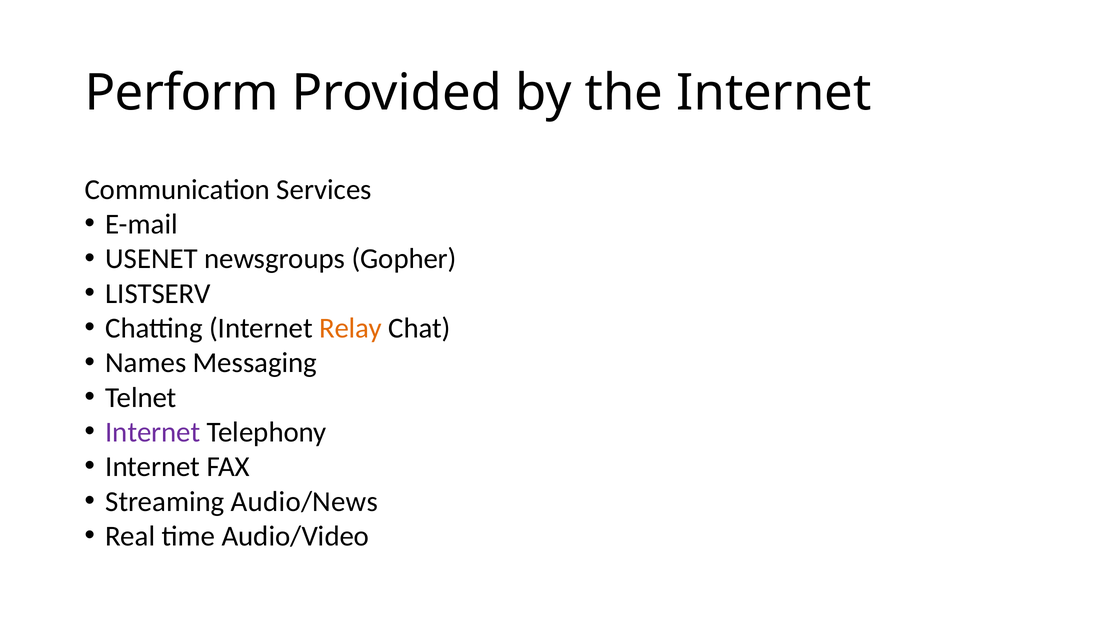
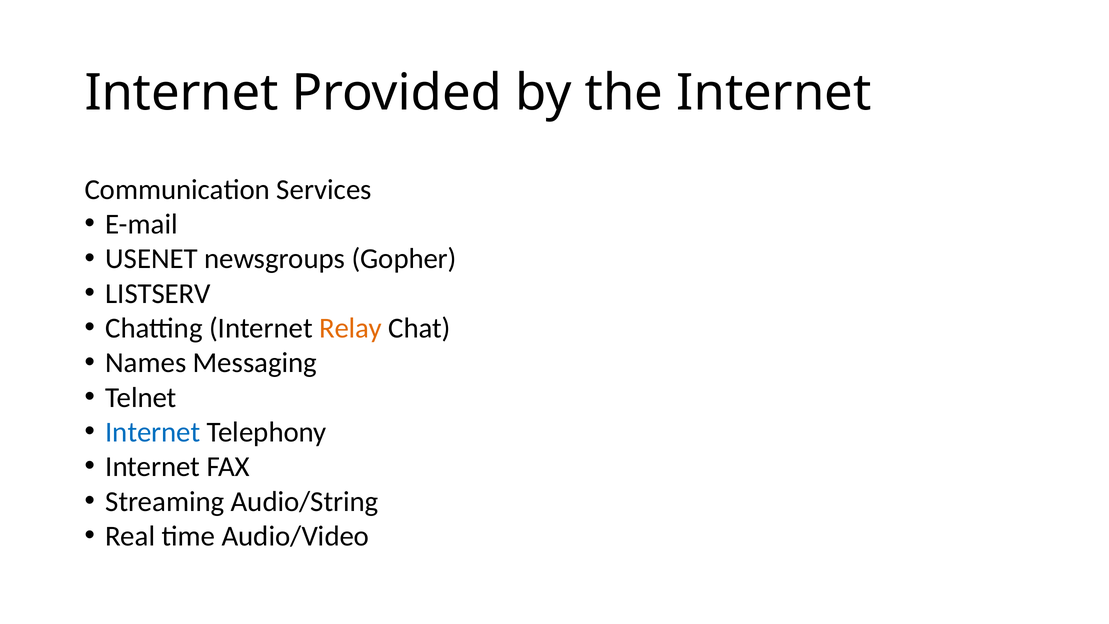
Perform: Perform -> Internet (182, 93)
Internet colour: purple -> blue (153, 432)
Audio/News: Audio/News -> Audio/String (305, 501)
